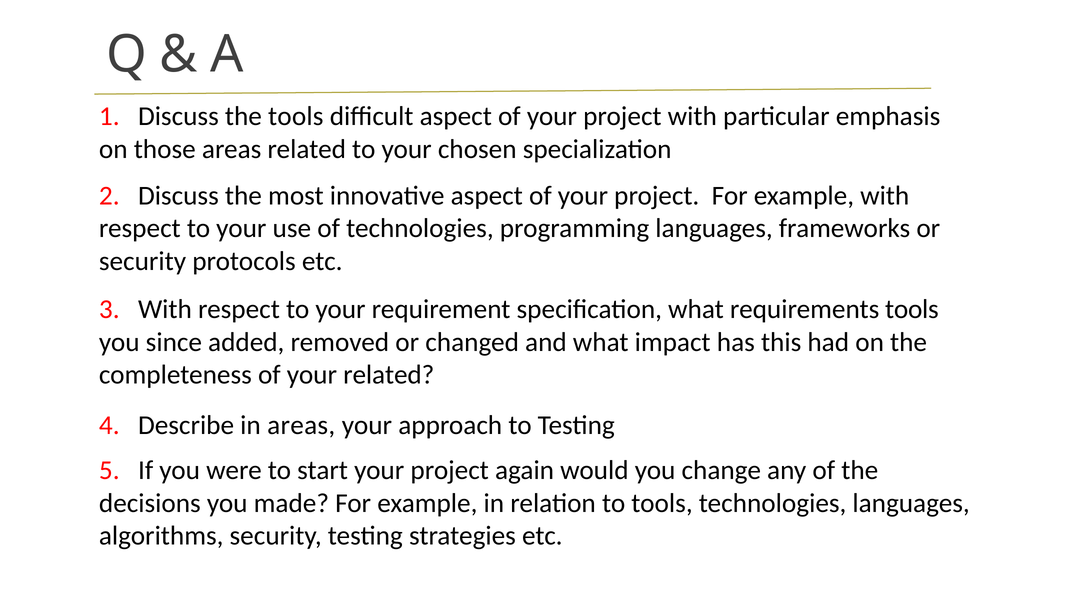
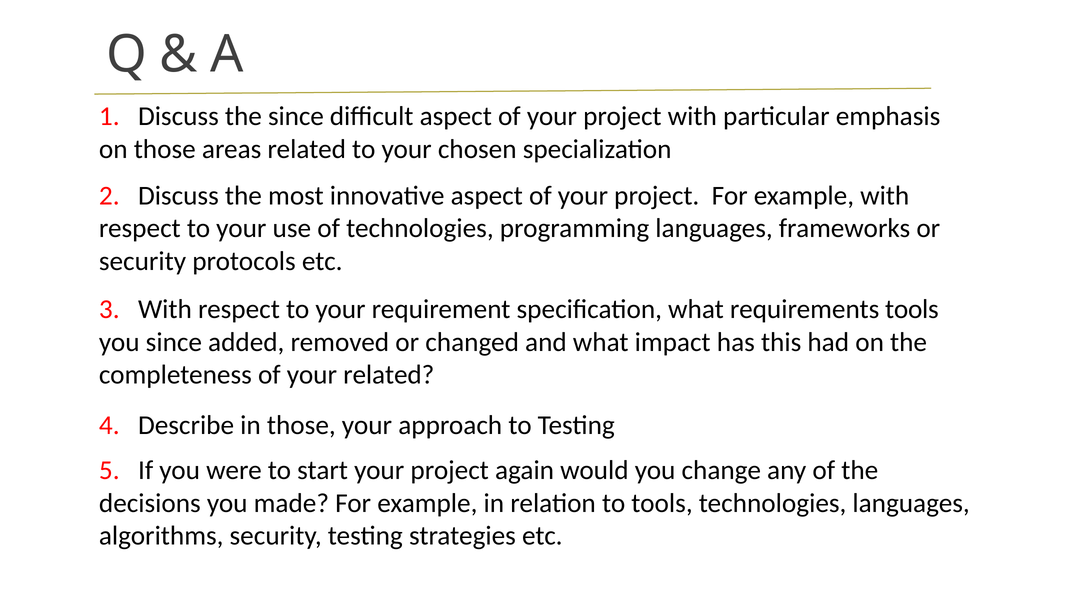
the tools: tools -> since (296, 116)
in areas: areas -> those (301, 425)
